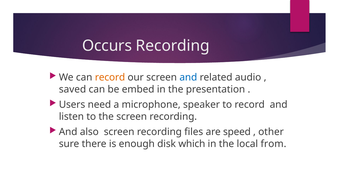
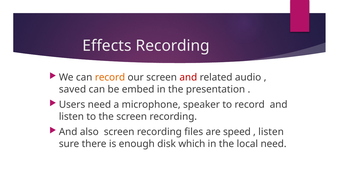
Occurs: Occurs -> Effects (107, 46)
and colour: blue -> red (188, 77)
other: other -> listen (271, 132)
local from: from -> need (274, 144)
